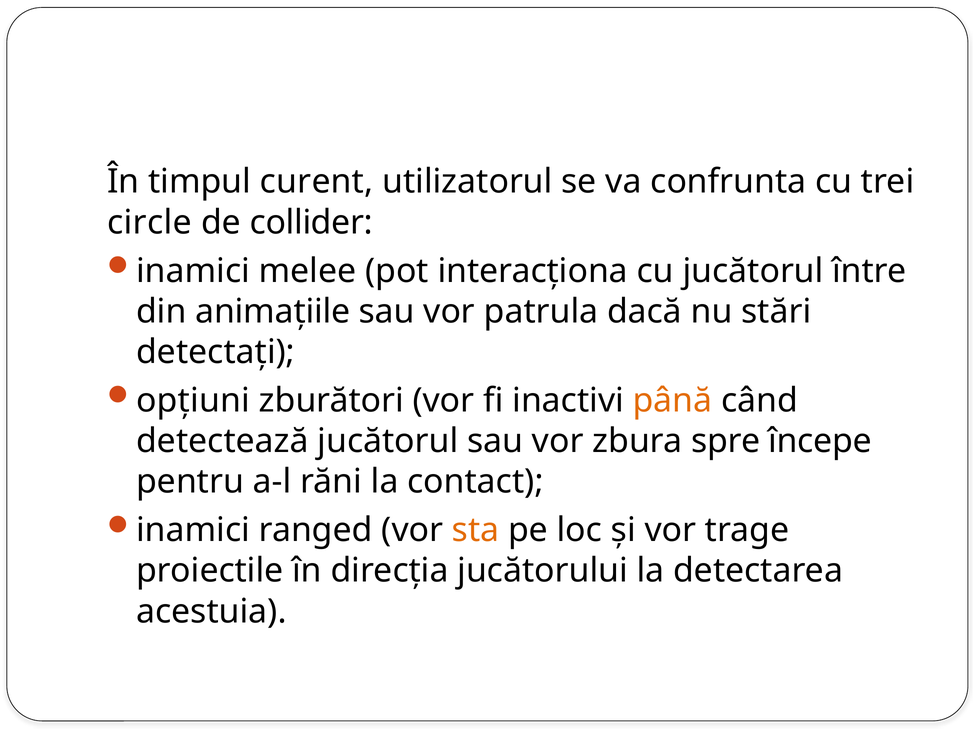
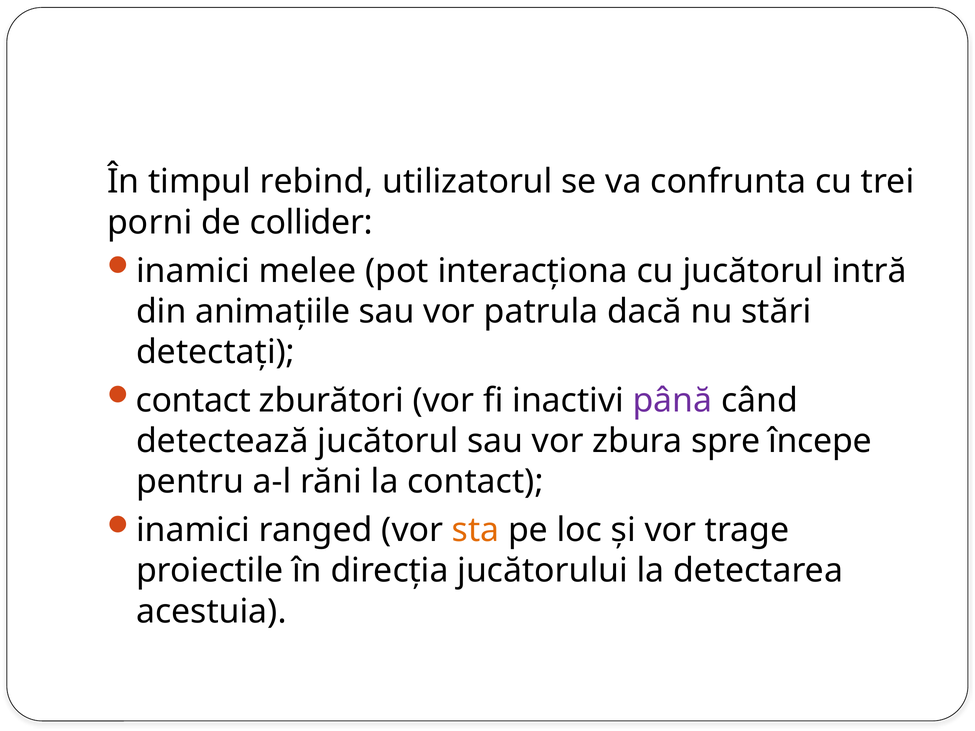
curent: curent -> rebind (317, 182)
circle: circle -> porni (150, 222)
între: între -> intră (869, 271)
opțiuni: opțiuni -> contact (193, 401)
până colour: orange -> purple (673, 401)
